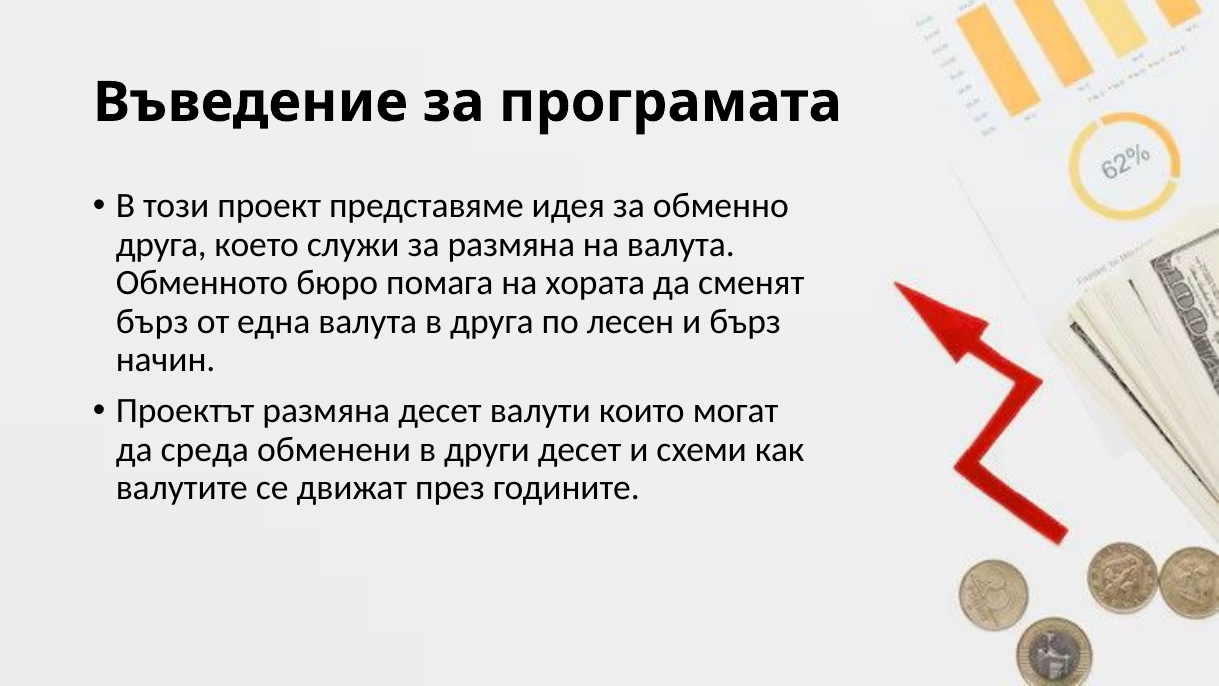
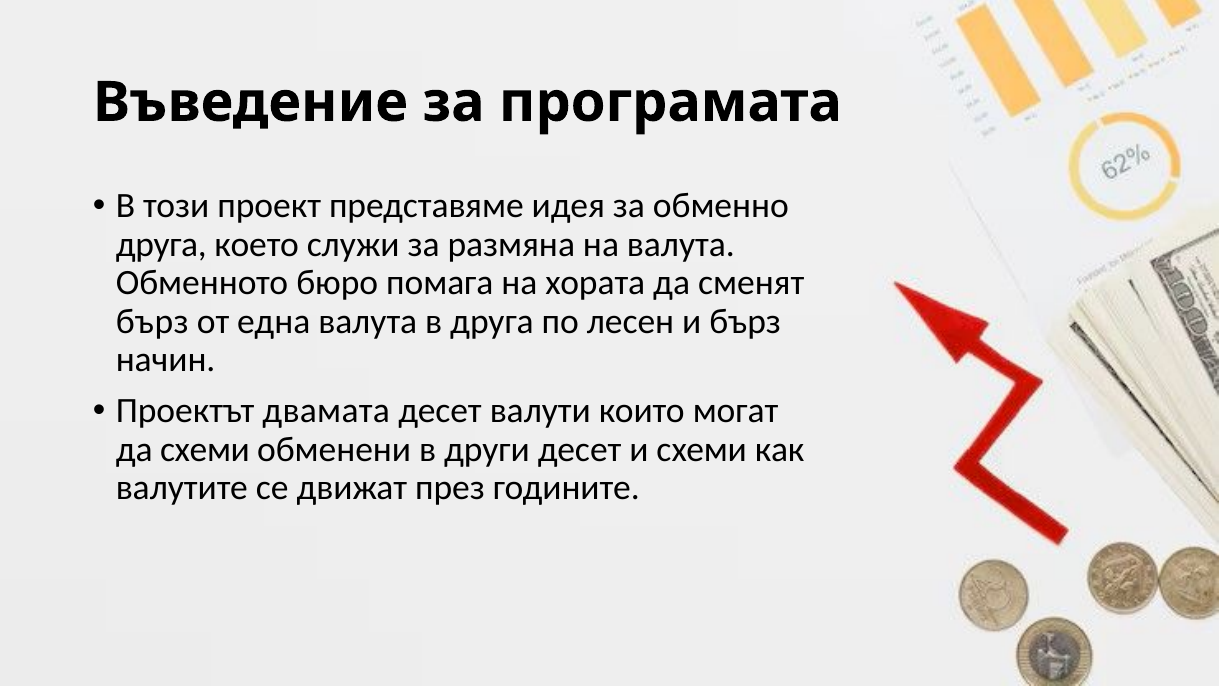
Проектът размяна: размяна -> двамата (326, 411)
да среда: среда -> схеми (205, 449)
